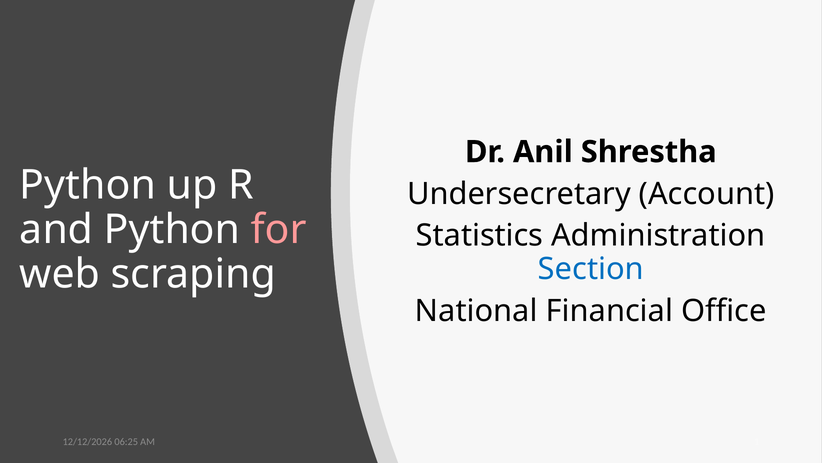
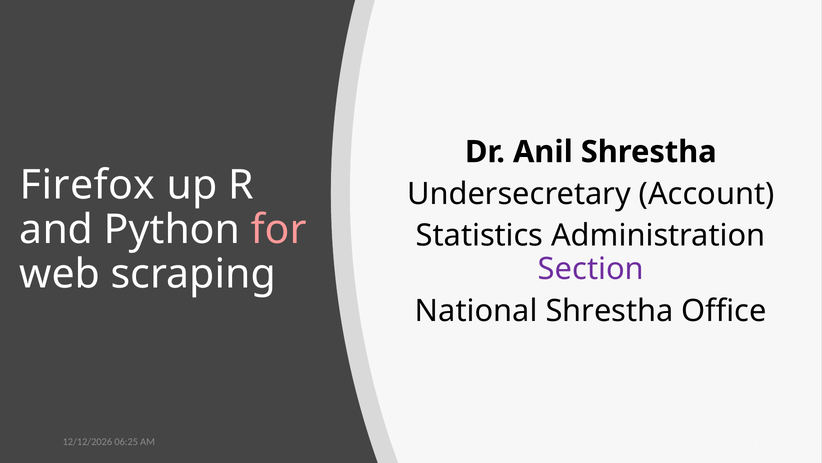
Python: Python -> Firefox (88, 185)
Section colour: blue -> purple (591, 269)
National Financial: Financial -> Shrestha (609, 311)
